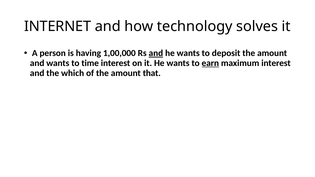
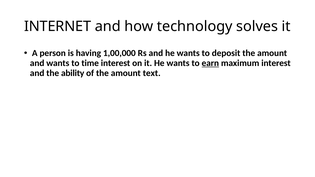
and underline: present -> none (156, 53)
which: which -> ability (73, 73)
that: that -> text (152, 73)
